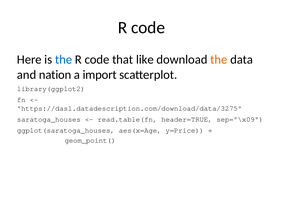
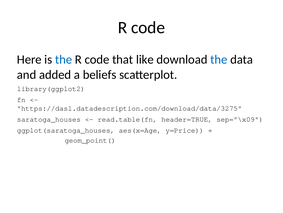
the colour: orange -> blue (219, 59)
nation: nation -> added (55, 74)
import: import -> beliefs (100, 74)
